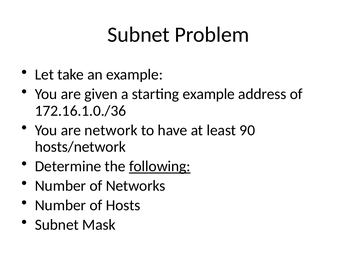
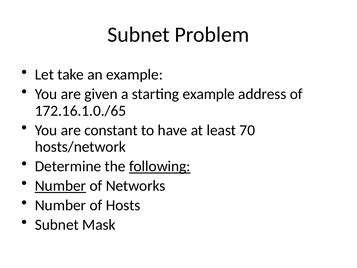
172.16.1.0./36: 172.16.1.0./36 -> 172.16.1.0./65 (80, 111)
network: network -> constant (111, 130)
90: 90 -> 70 (247, 130)
Number underline: none -> present (60, 186)
